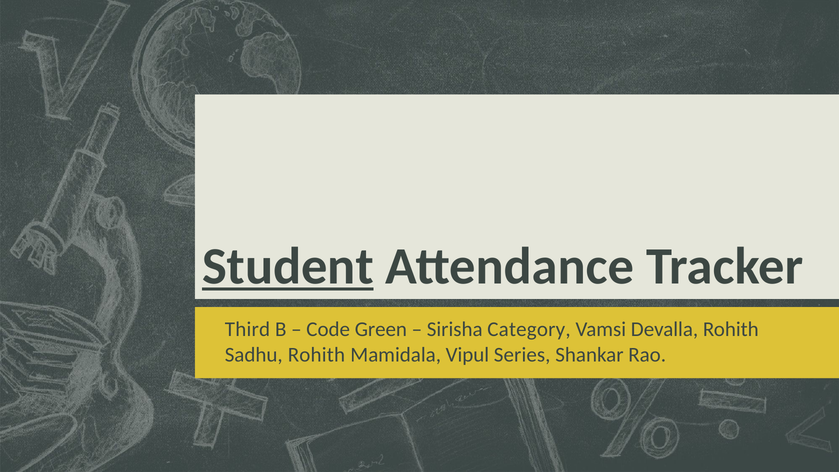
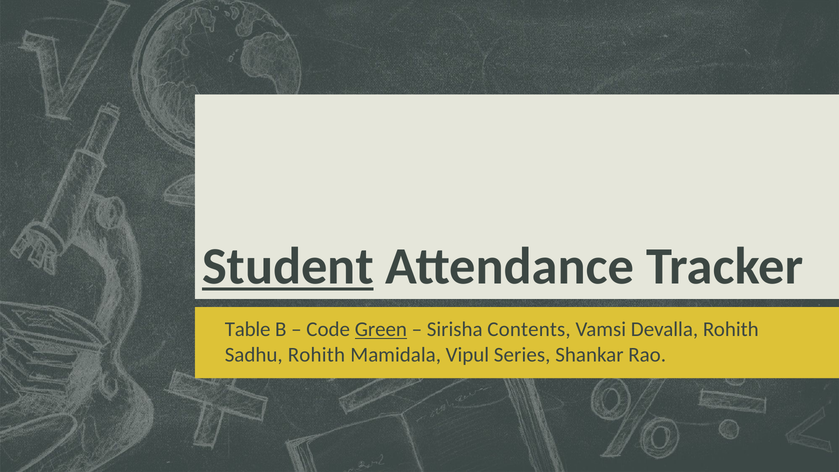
Third: Third -> Table (248, 330)
Green underline: none -> present (381, 330)
Category: Category -> Contents (529, 330)
